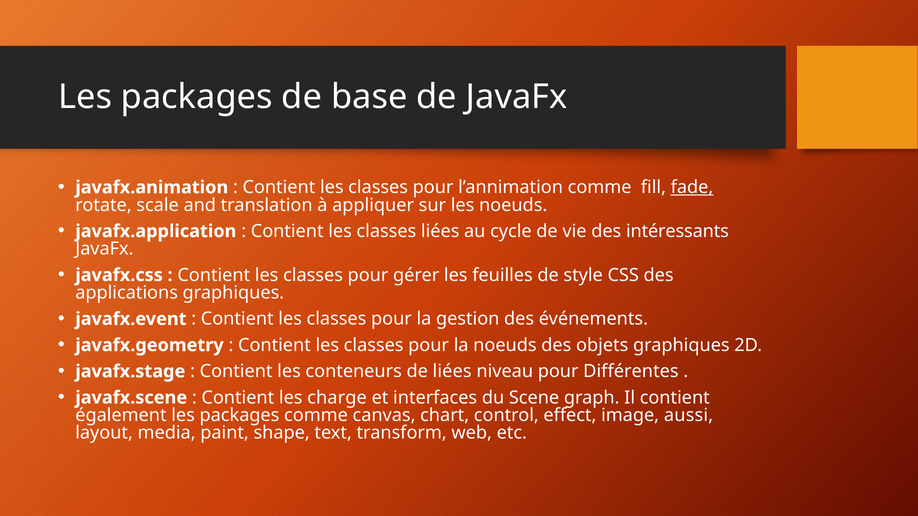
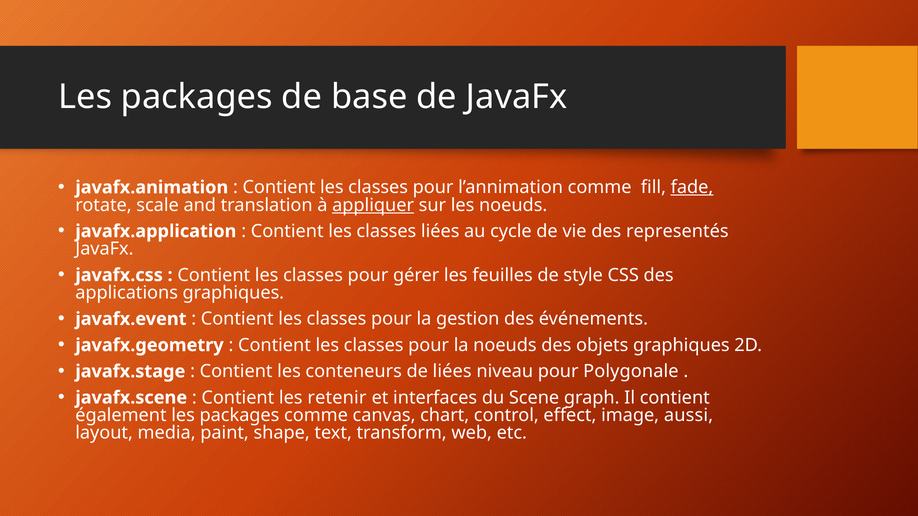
appliquer underline: none -> present (373, 205)
intéressants: intéressants -> representés (677, 231)
Différentes: Différentes -> Polygonale (631, 372)
charge: charge -> retenir (337, 398)
